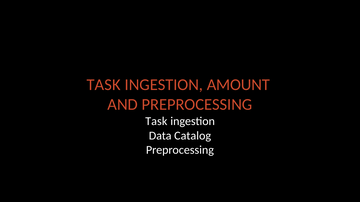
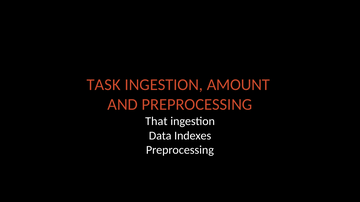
Task: Task -> That (156, 122)
Catalog: Catalog -> Indexes (193, 136)
